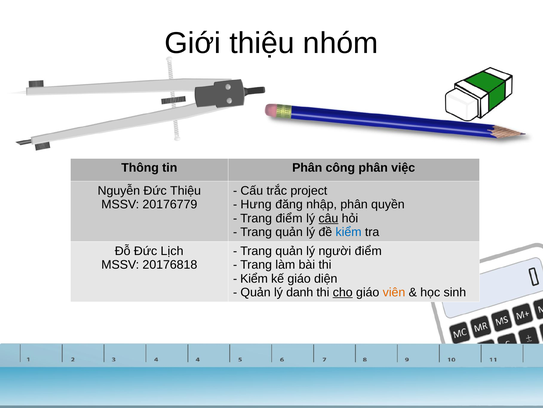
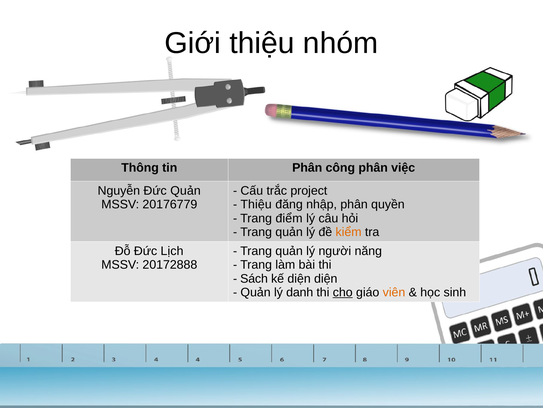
Đức Thiệu: Thiệu -> Quản (186, 190)
Hưng: Hưng -> Thiệu (256, 204)
câu underline: present -> none (328, 218)
kiểm colour: blue -> orange (349, 232)
người điểm: điểm -> năng (368, 250)
20176818: 20176818 -> 20172888 (170, 264)
Kiểm: Kiểm -> Sách (254, 278)
kế giáo: giáo -> diện (299, 278)
